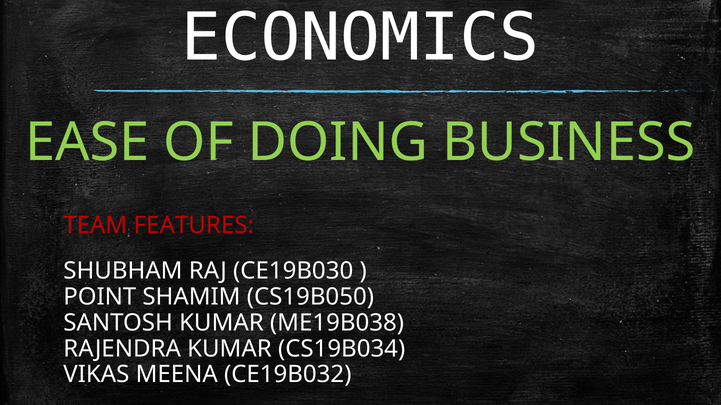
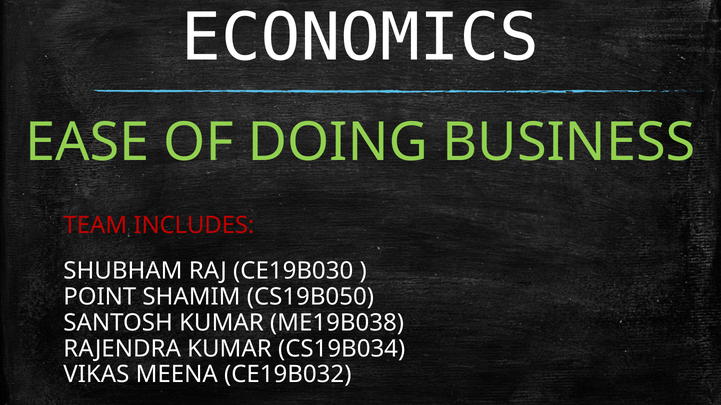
FEATURES: FEATURES -> INCLUDES (194, 226)
